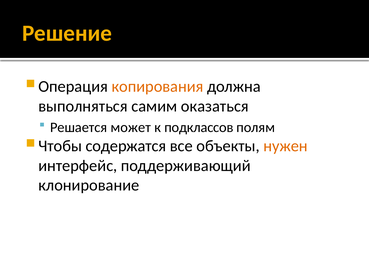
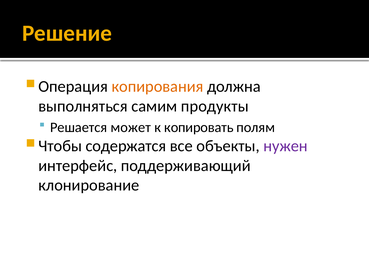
оказаться: оказаться -> продукты (215, 106)
подклассов: подклассов -> копировать (199, 127)
нужен colour: orange -> purple (286, 146)
